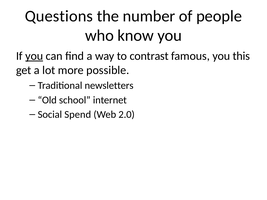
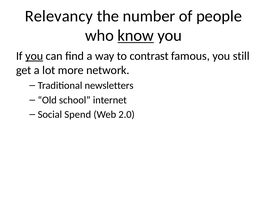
Questions: Questions -> Relevancy (59, 16)
know underline: none -> present (136, 36)
this: this -> still (241, 56)
possible: possible -> network (108, 70)
